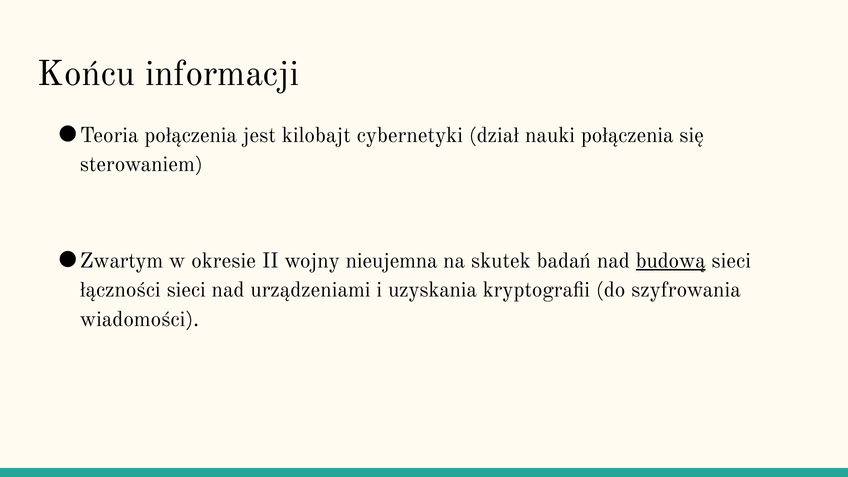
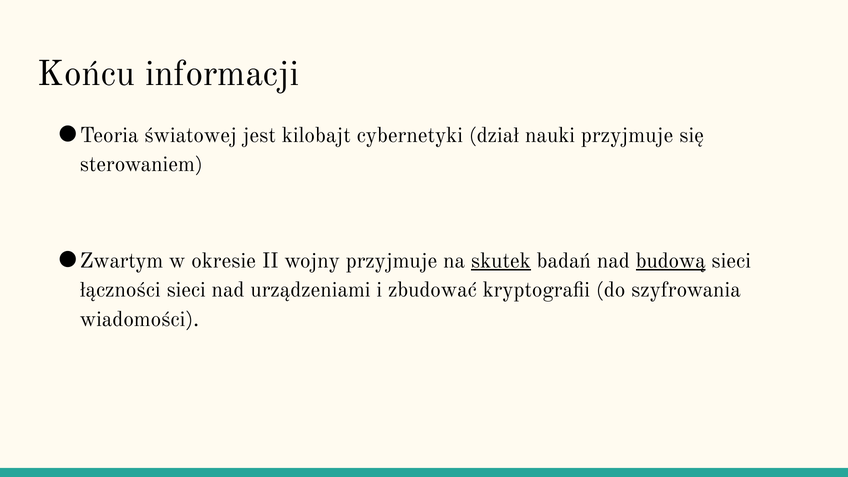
Teoria połączenia: połączenia -> światowej (191, 135)
nauki połączenia: połączenia -> przyjmuje (627, 135)
wojny nieujemna: nieujemna -> przyjmuje (392, 261)
skutek underline: none -> present (501, 261)
uzyskania: uzyskania -> zbudować (432, 290)
